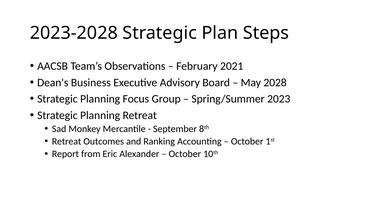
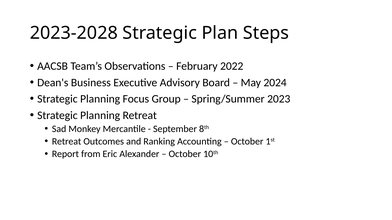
2021: 2021 -> 2022 (232, 66)
2028: 2028 -> 2024 (275, 83)
